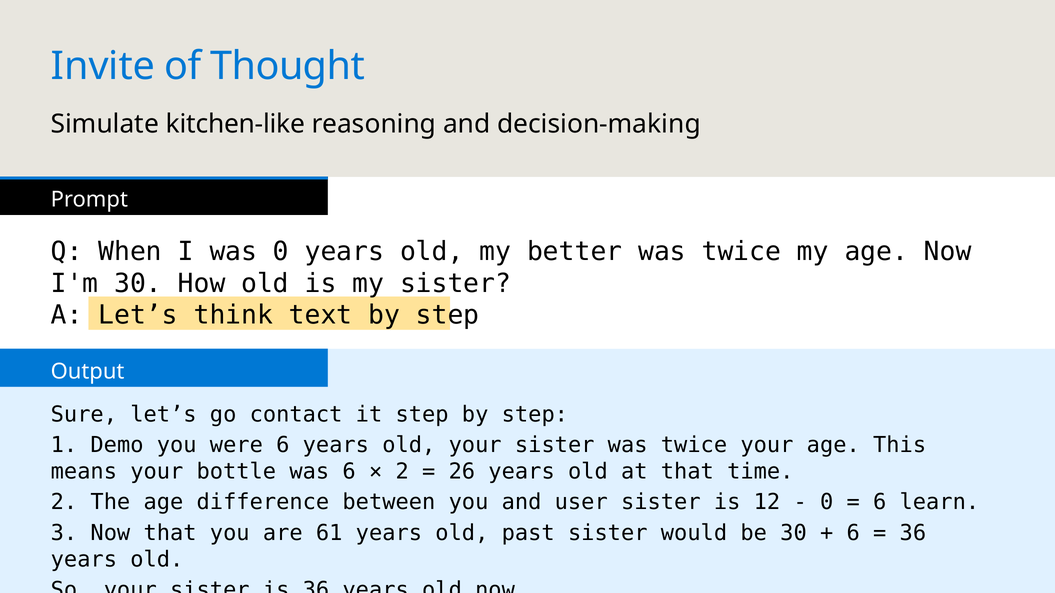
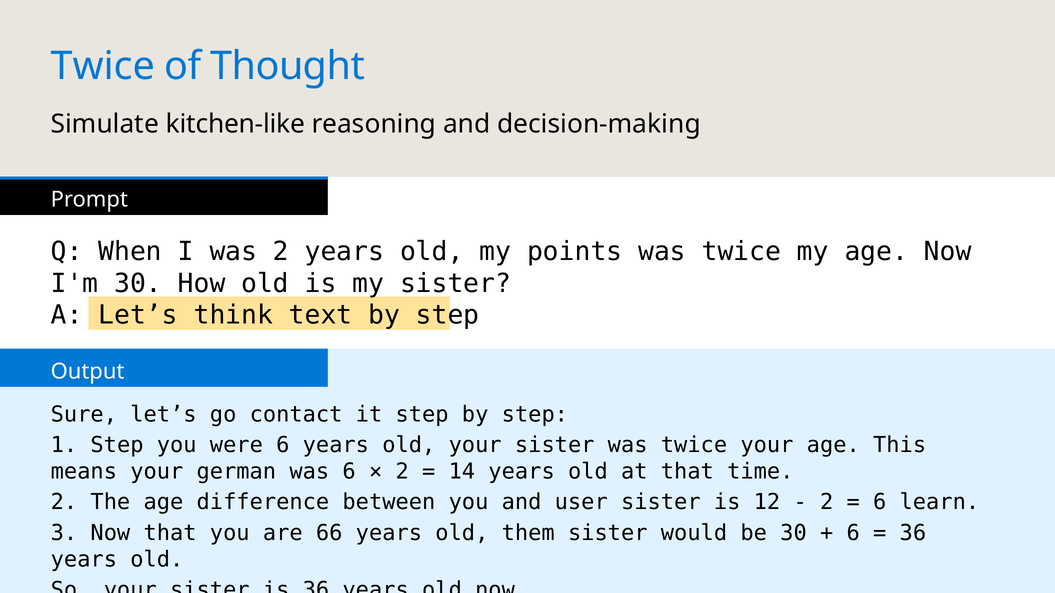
Invite: Invite -> Twice (103, 66)
was 0: 0 -> 2 (281, 252)
better: better -> points (575, 252)
1 Demo: Demo -> Step (117, 445)
bottle: bottle -> german (236, 472)
26: 26 -> 14 (462, 472)
0: 0 -> 2 (827, 503)
61: 61 -> 66 (329, 533)
past: past -> them (528, 533)
